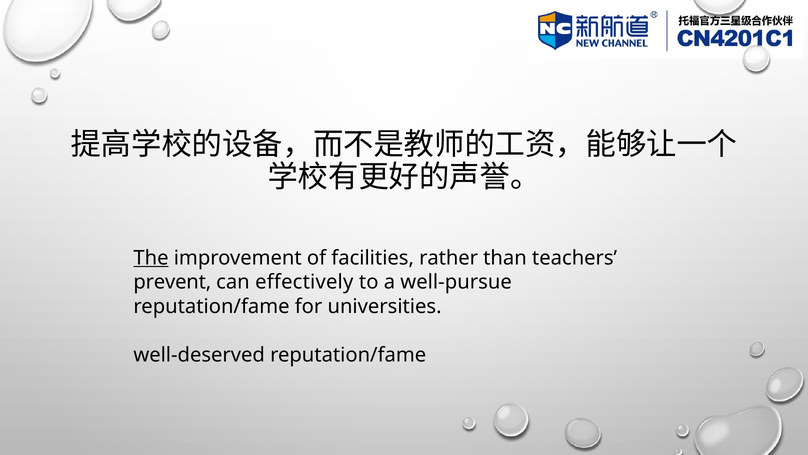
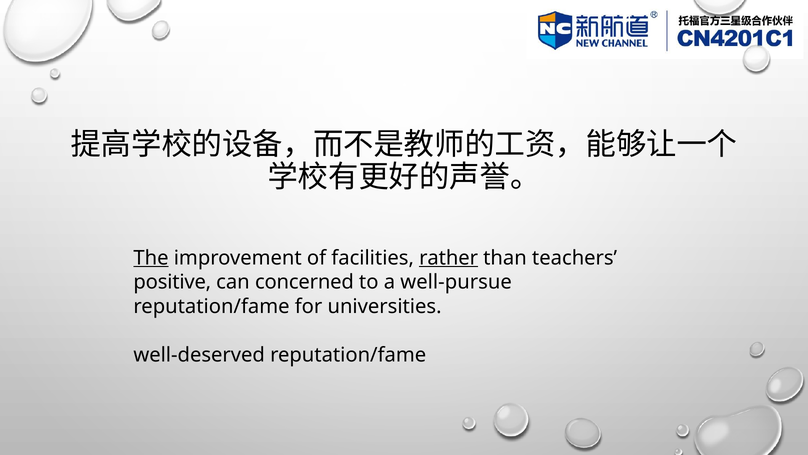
rather underline: none -> present (449, 258)
prevent: prevent -> positive (172, 282)
effectively: effectively -> concerned (304, 282)
